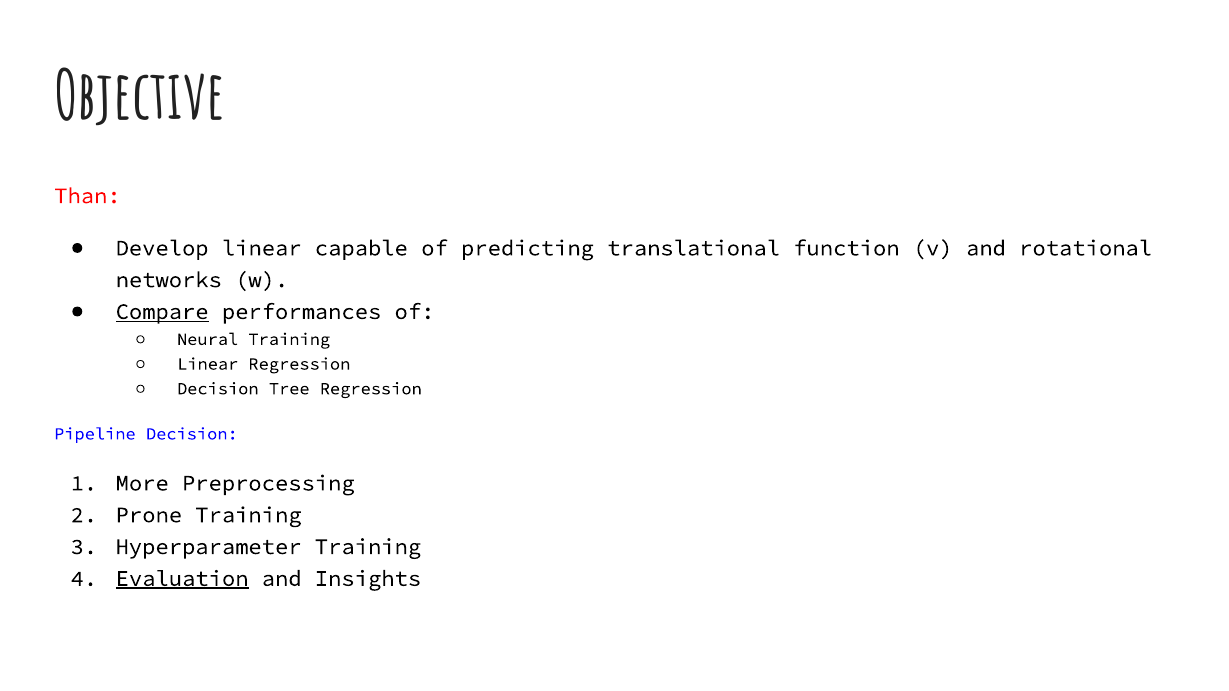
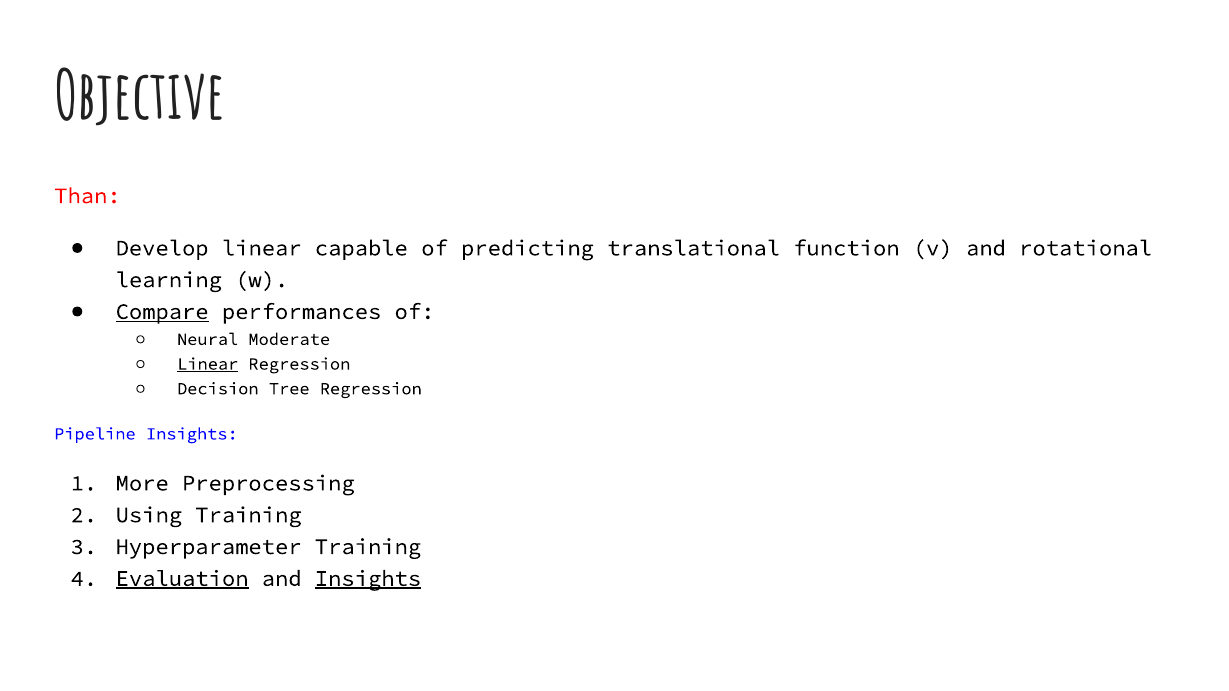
networks: networks -> learning (169, 280)
Neural Training: Training -> Moderate (289, 339)
Linear underline: none -> present (208, 364)
Pipeline Decision: Decision -> Insights (192, 434)
Prone: Prone -> Using (149, 515)
Insights underline: none -> present (368, 579)
